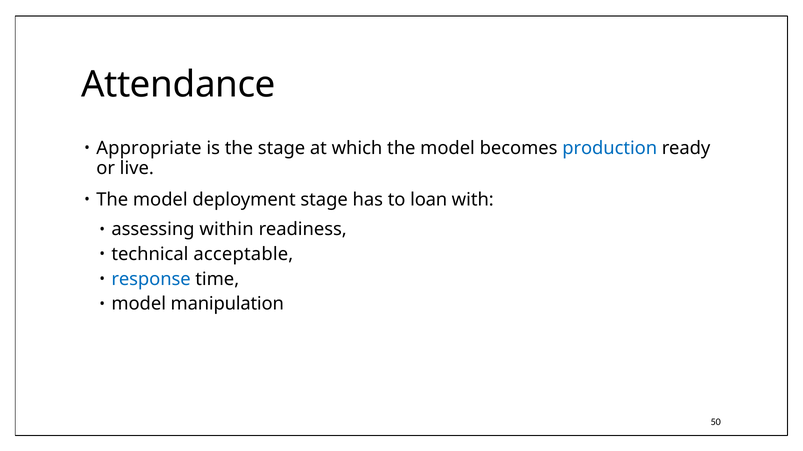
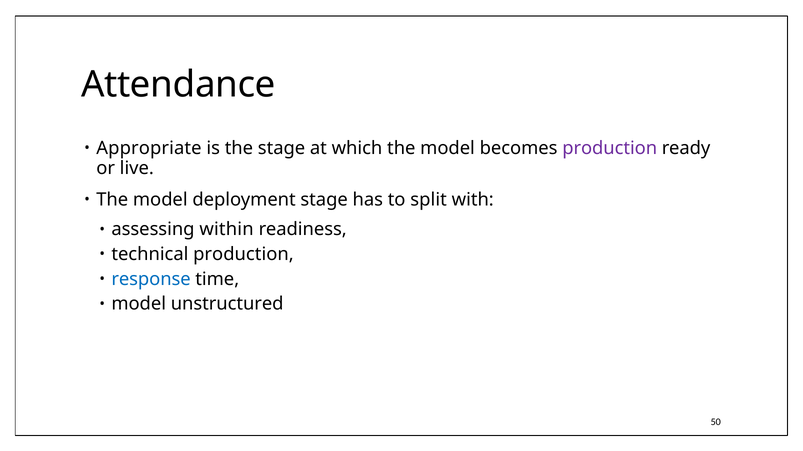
production colour: blue -> purple (610, 148)
loan: loan -> split (429, 200)
technical acceptable: acceptable -> production (243, 255)
manipulation: manipulation -> unstructured (227, 304)
